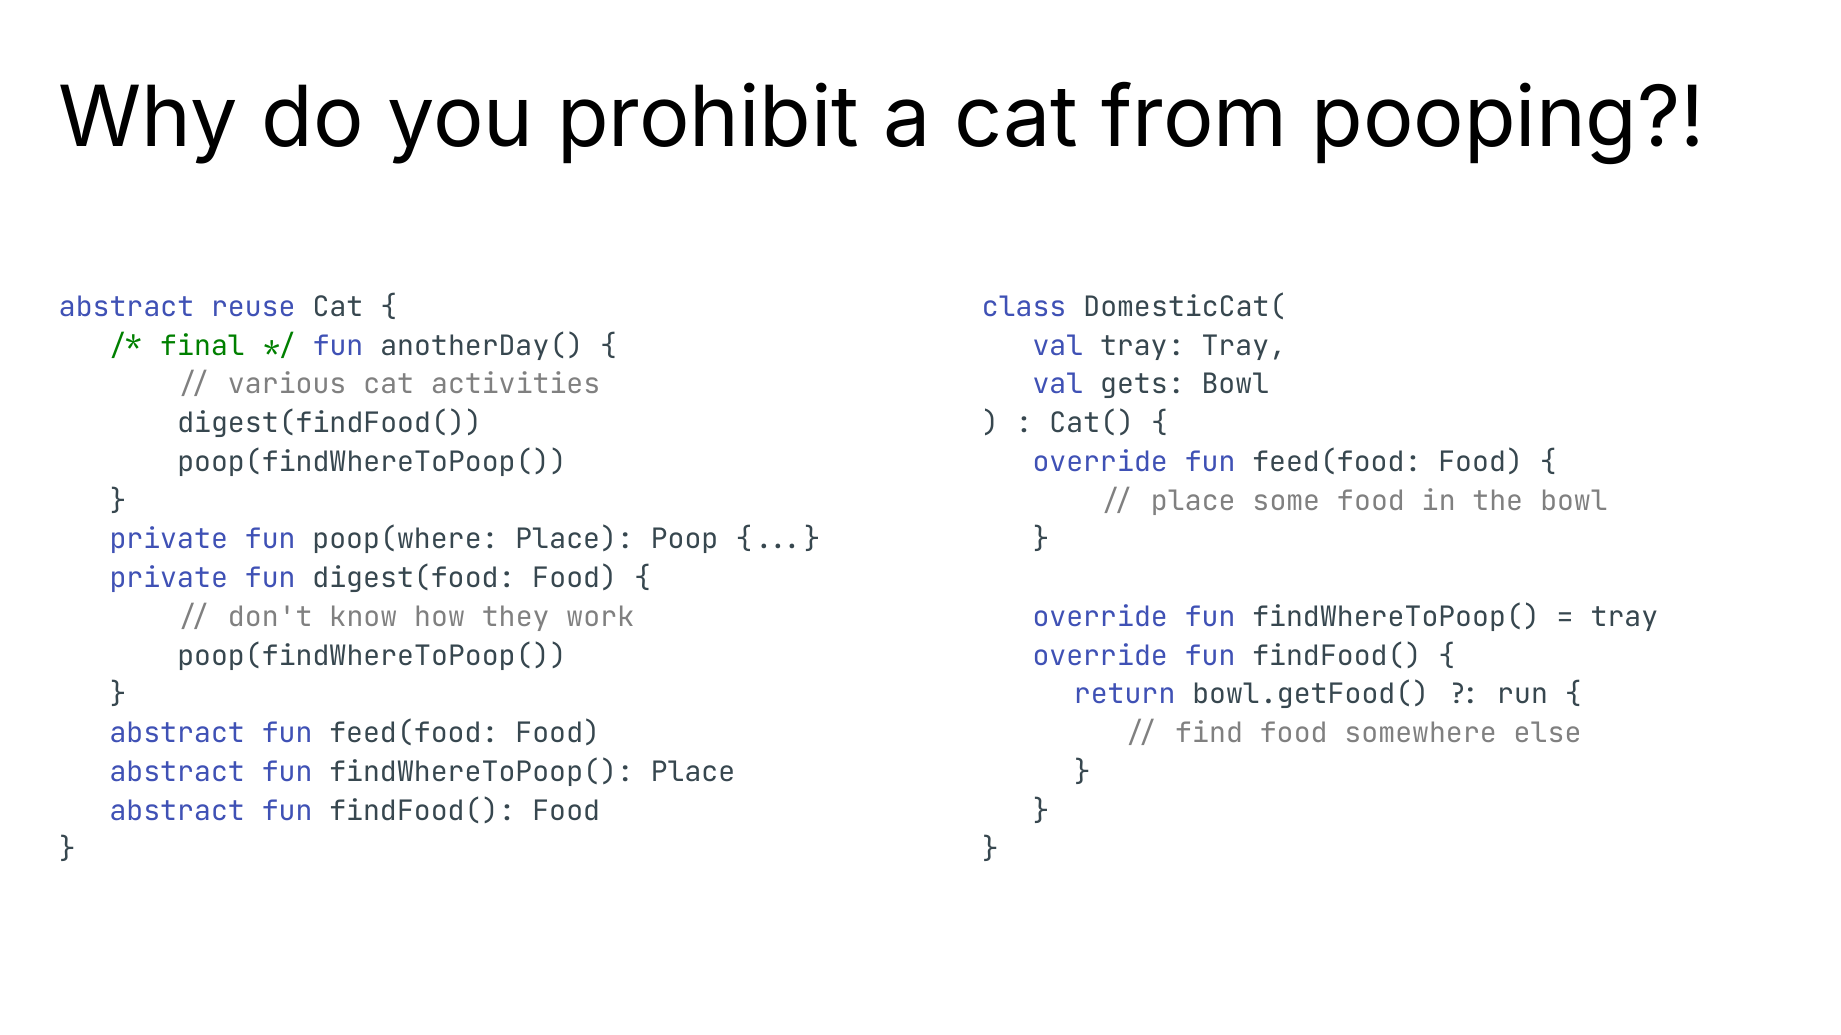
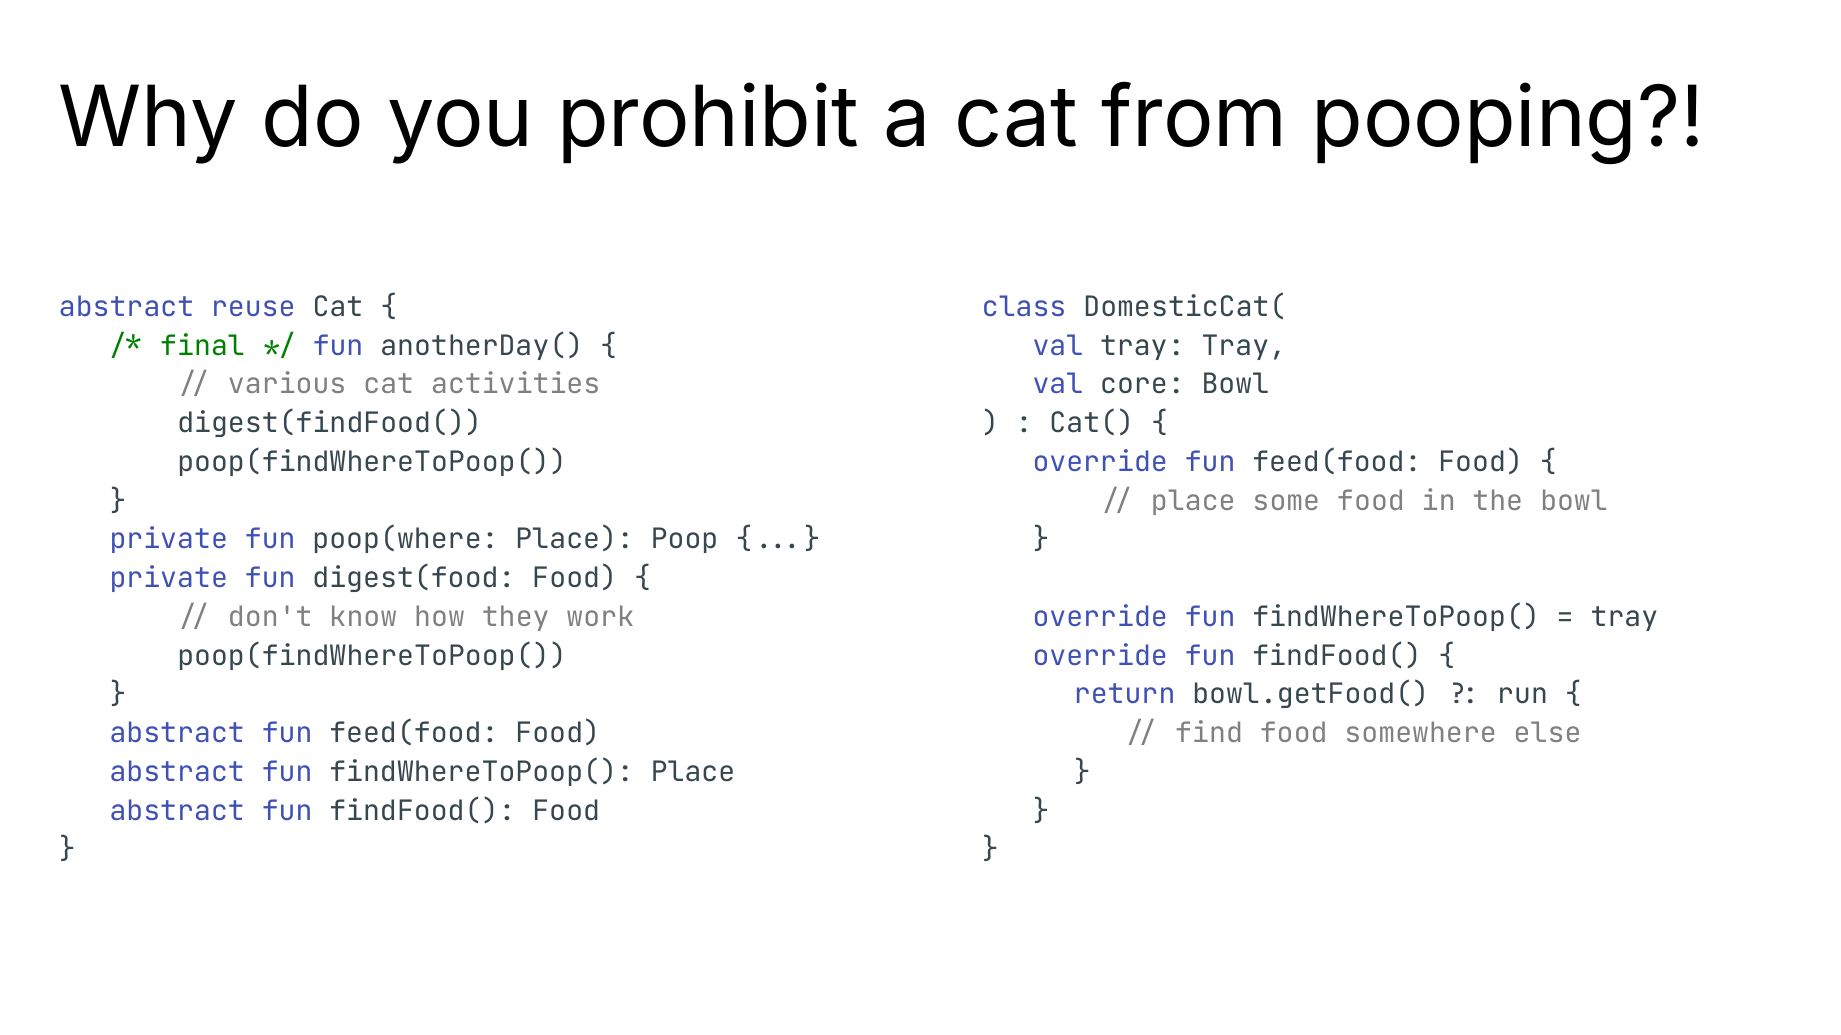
gets: gets -> core (1142, 385)
